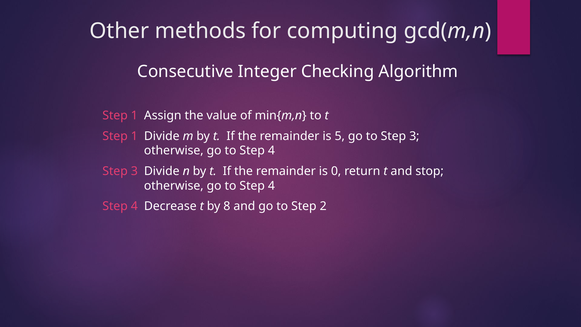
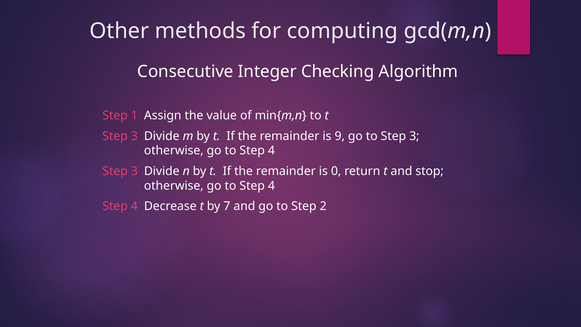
1: 1 -> 3 (134, 136)
5: 5 -> 9 (340, 136)
8: 8 -> 7 (227, 206)
